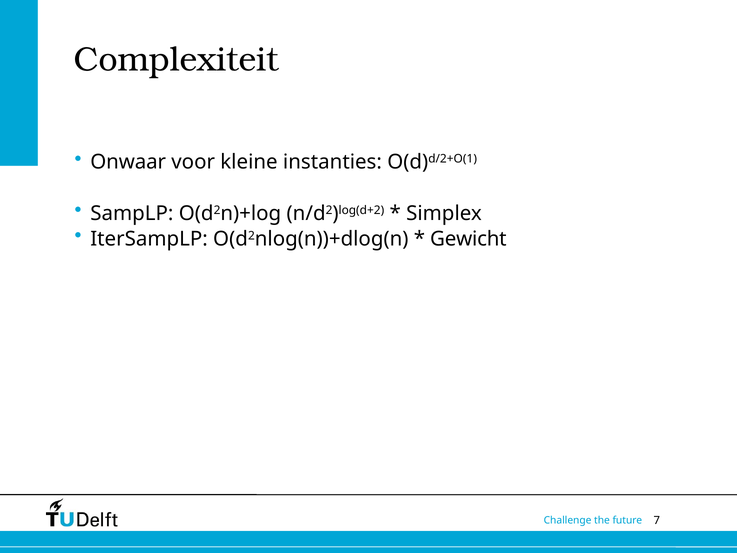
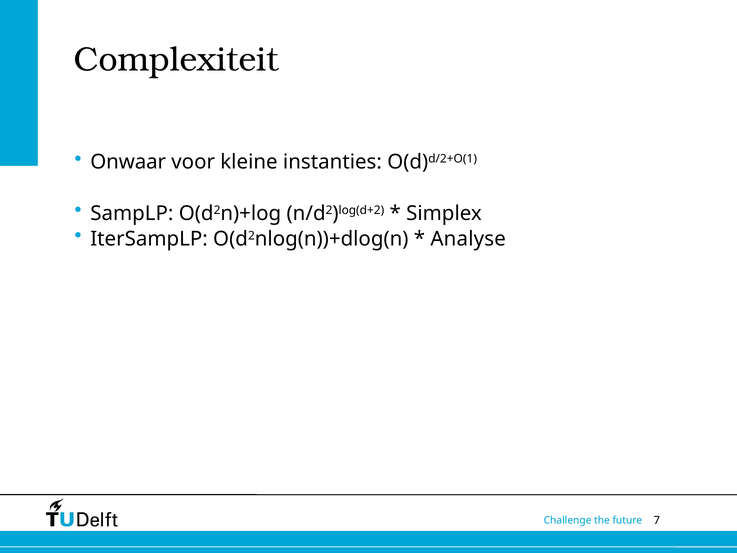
Gewicht: Gewicht -> Analyse (468, 239)
